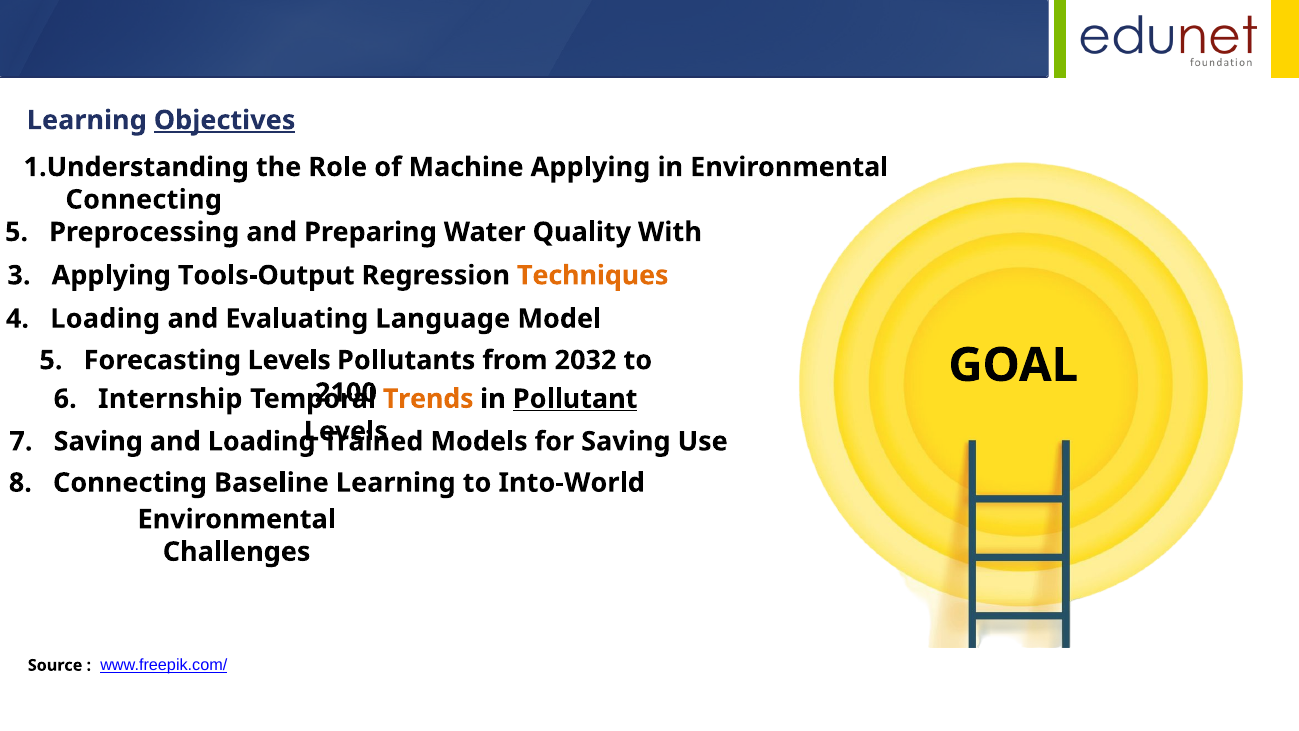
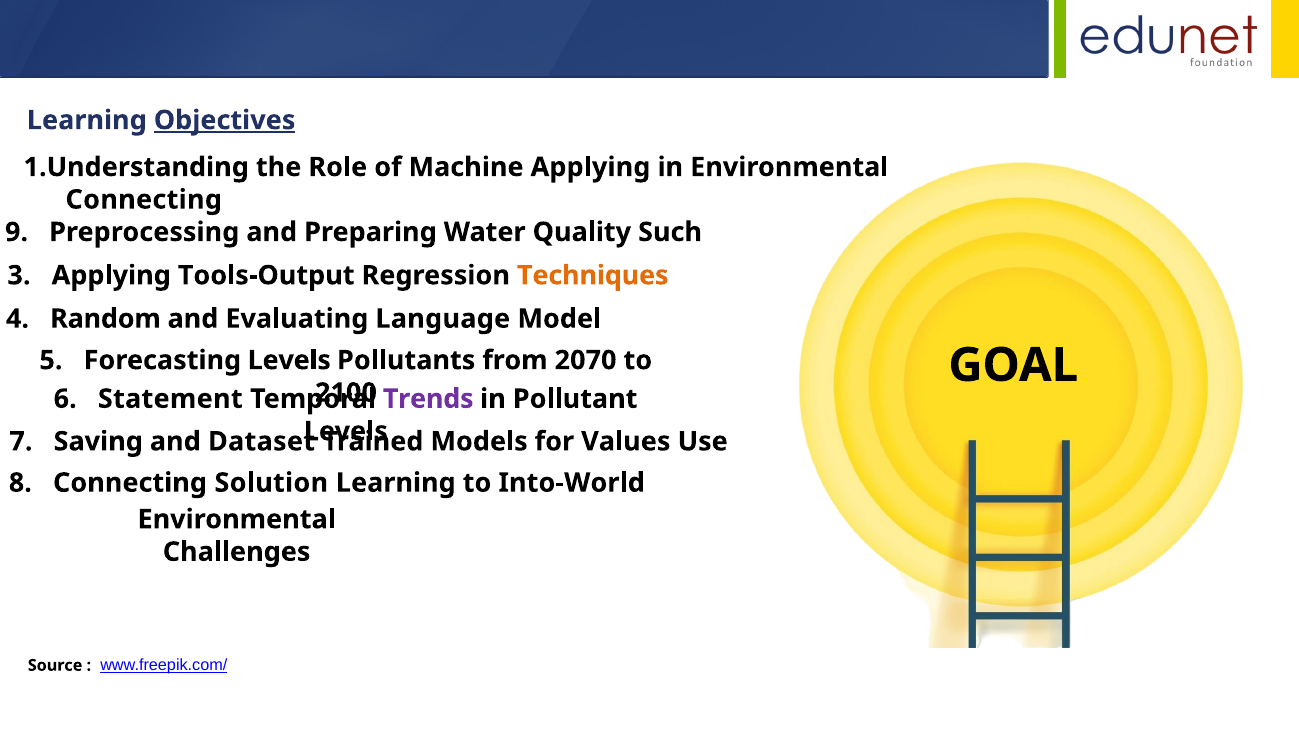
5: 5 -> 9 (17, 232)
With: With -> Such (670, 232)
4 Loading: Loading -> Random (105, 319)
2032: 2032 -> 2070 (586, 360)
Internship: Internship -> Statement (170, 399)
Trends colour: orange -> purple (428, 399)
Pollutant underline: present -> none (575, 399)
and Loading: Loading -> Dataset (262, 441)
for Saving: Saving -> Values (626, 441)
Baseline: Baseline -> Solution (271, 483)
